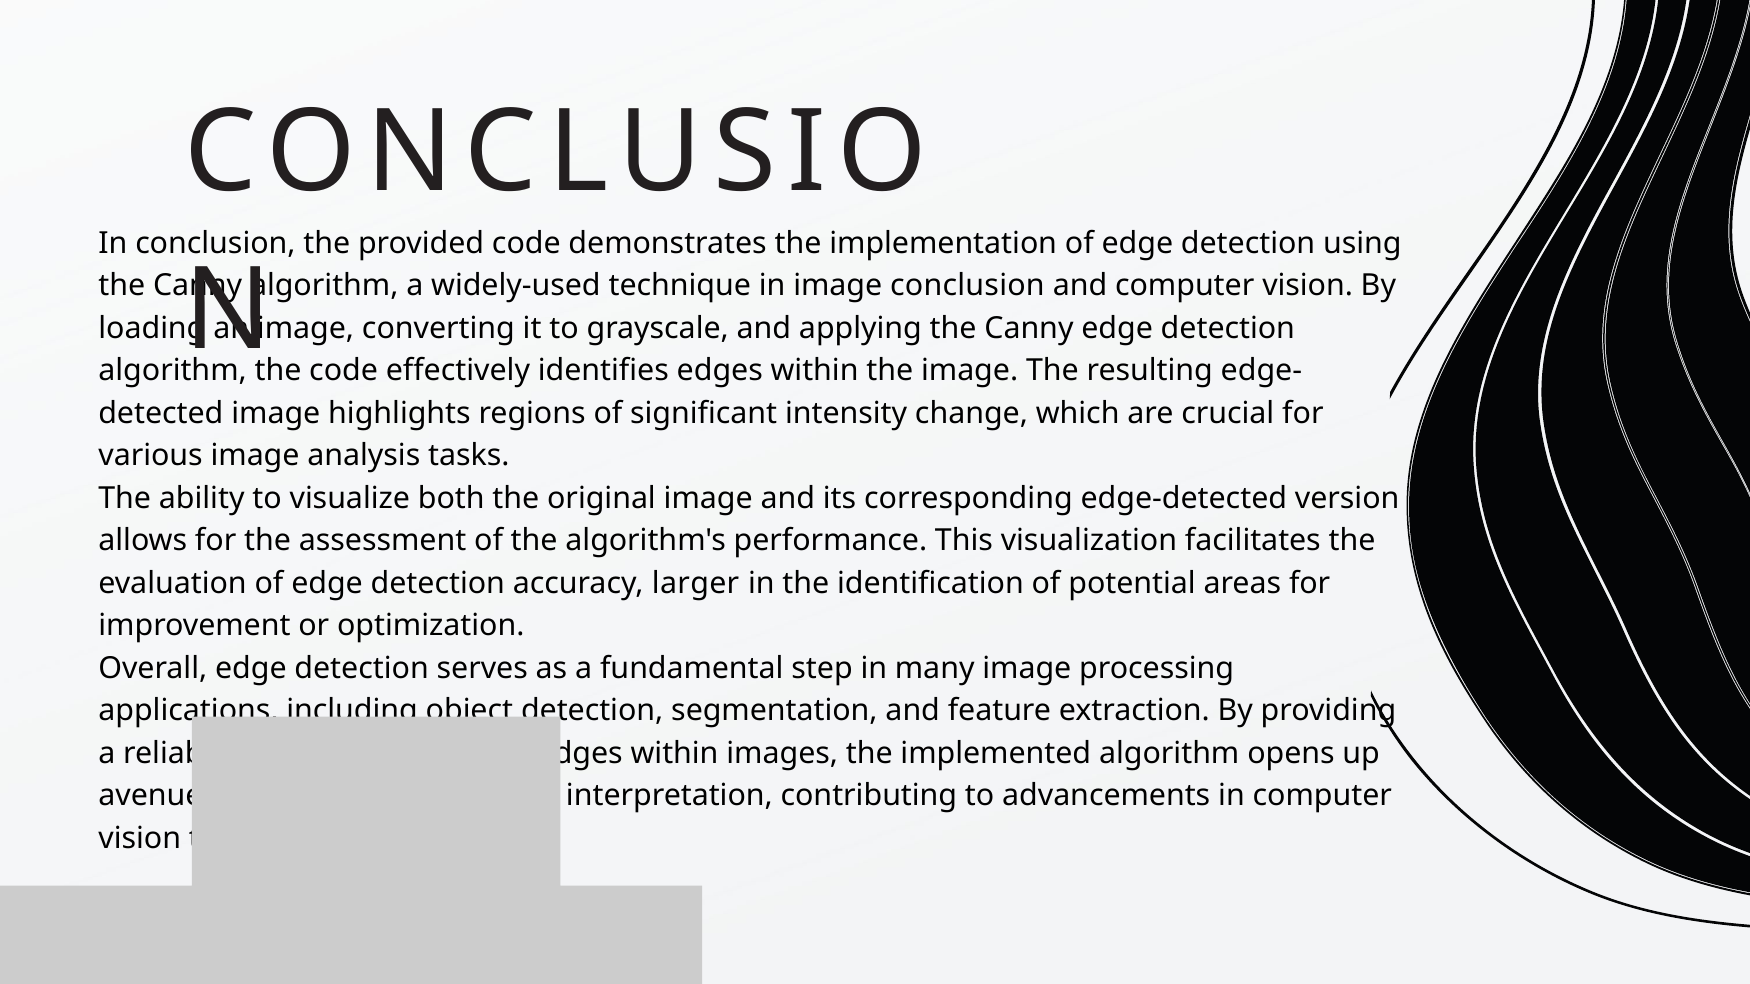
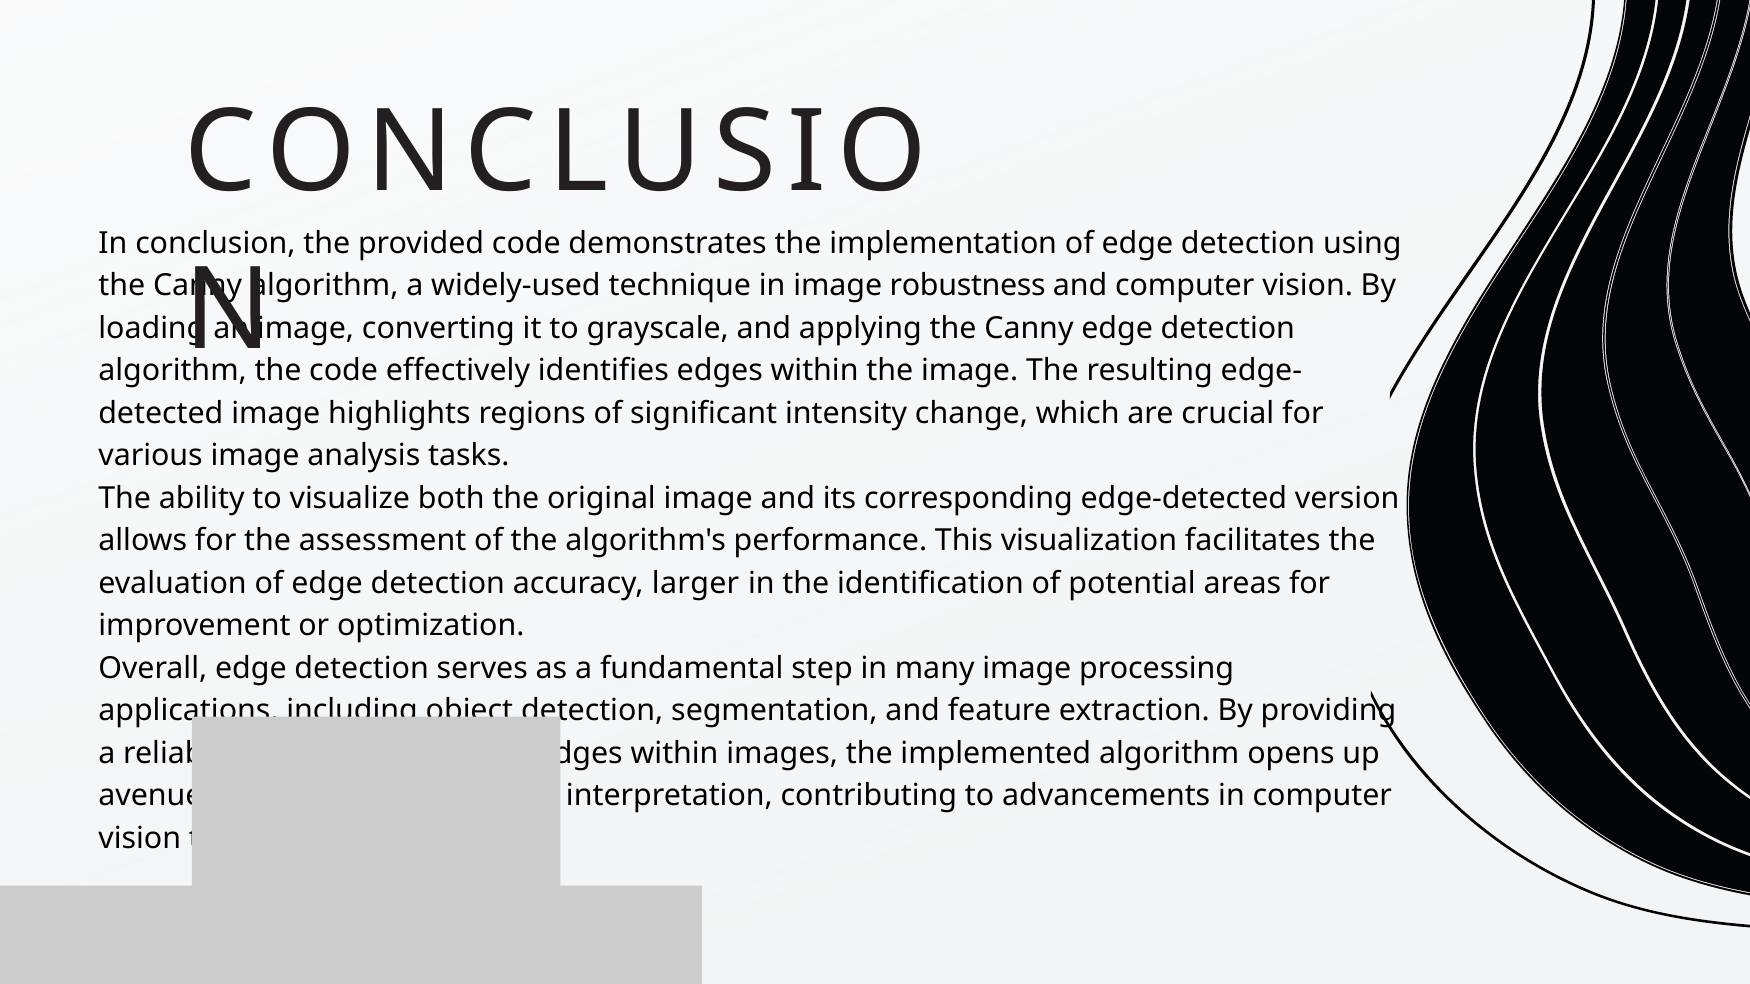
image conclusion: conclusion -> robustness (968, 286)
